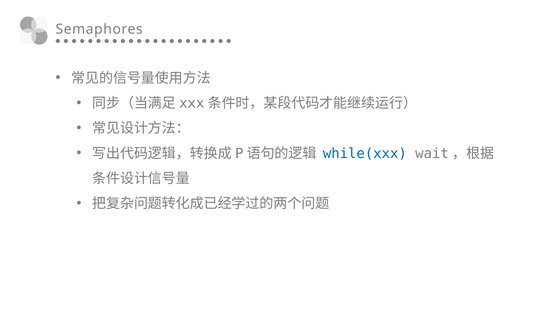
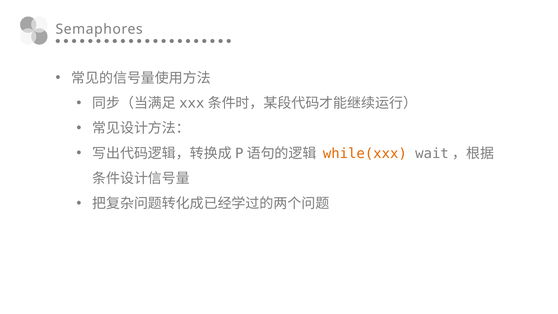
while(xxx colour: blue -> orange (365, 153)
